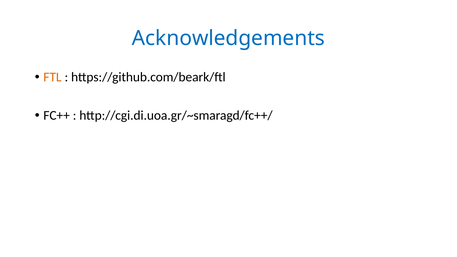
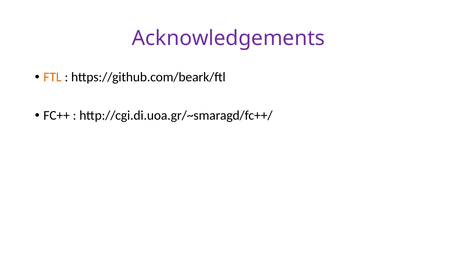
Acknowledgements colour: blue -> purple (228, 38)
